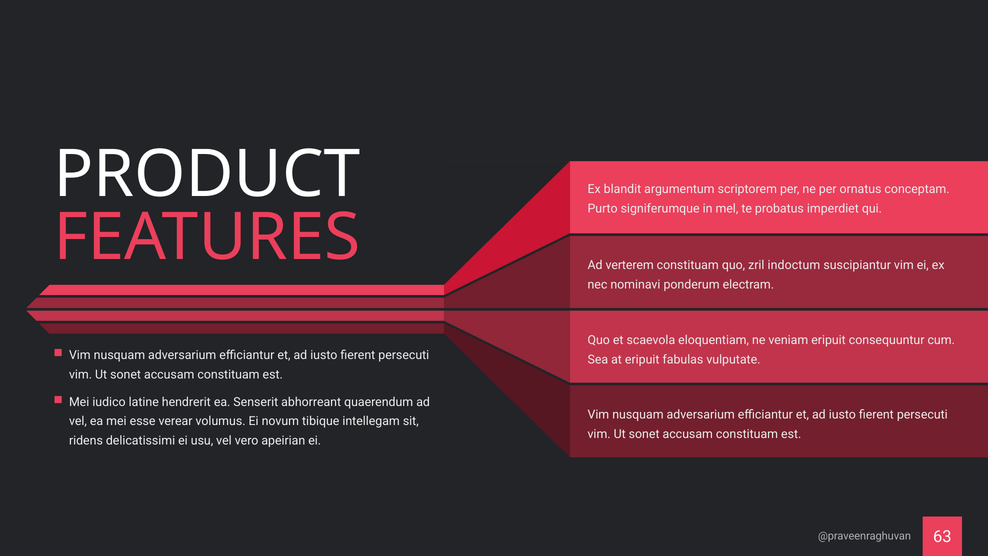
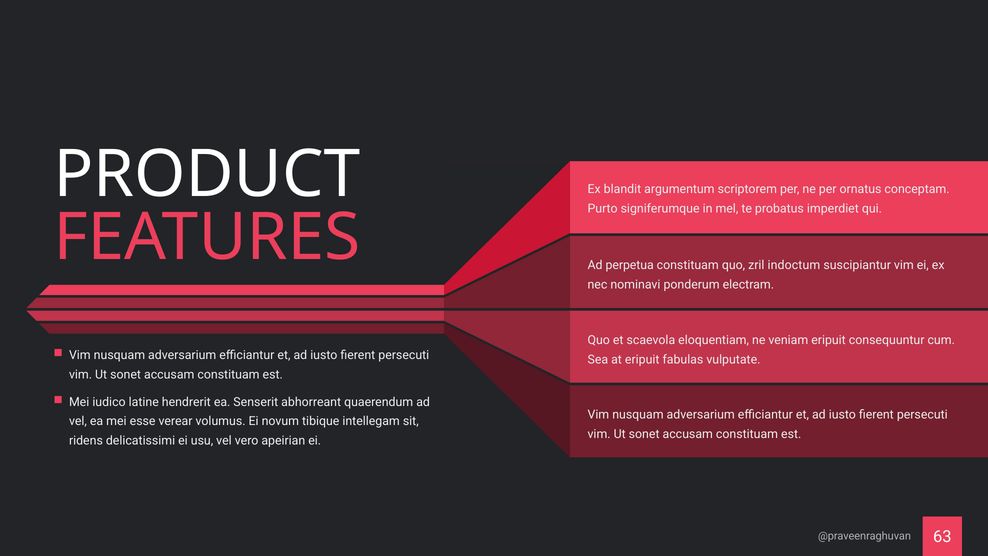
verterem: verterem -> perpetua (630, 265)
